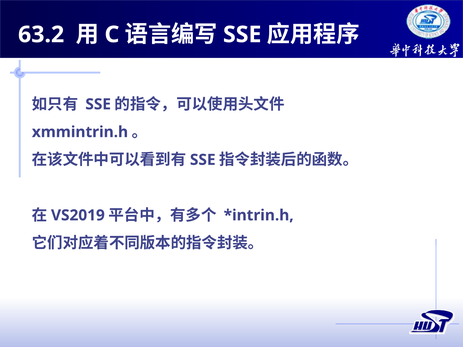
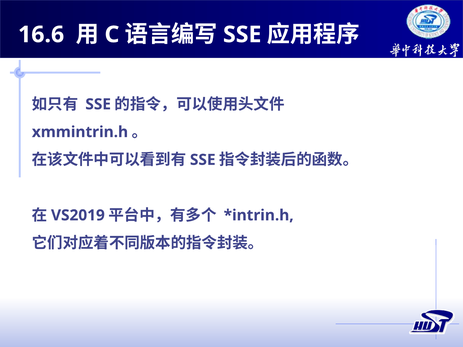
63.2: 63.2 -> 16.6 (41, 35)
